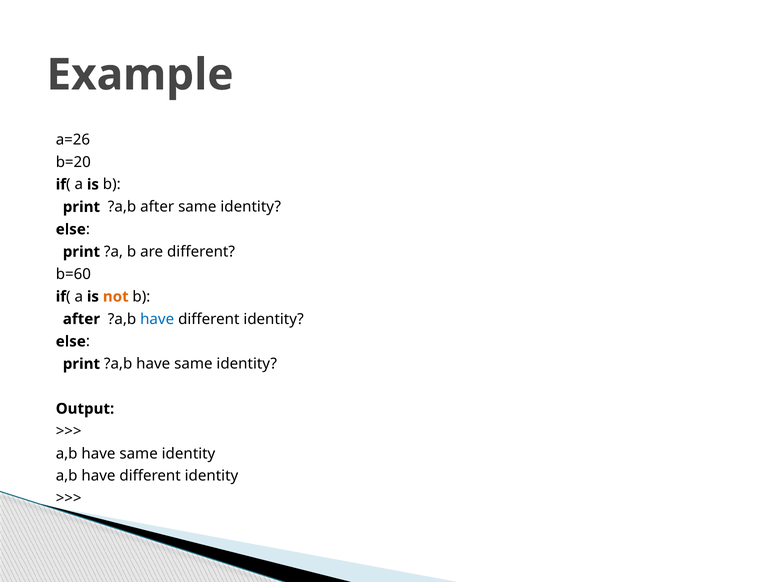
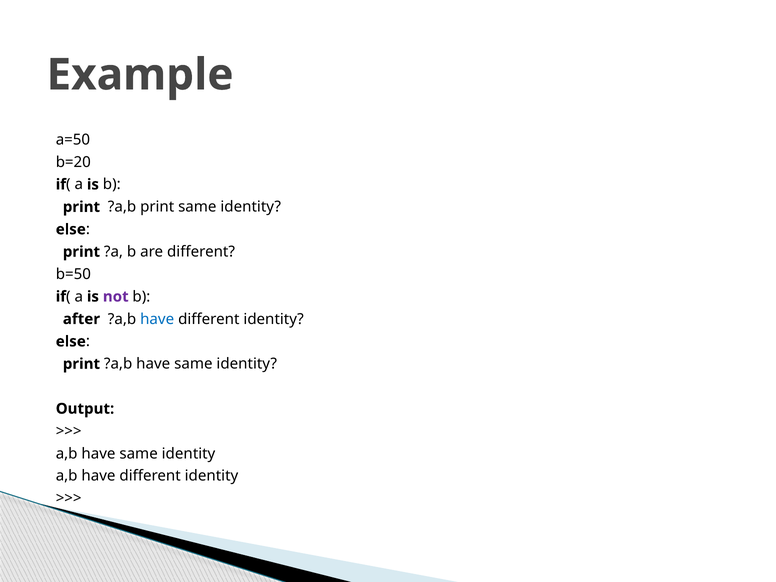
a=26: a=26 -> a=50 (73, 140)
?a,b after: after -> print (157, 207)
b=60: b=60 -> b=50 (73, 274)
not colour: orange -> purple (116, 297)
